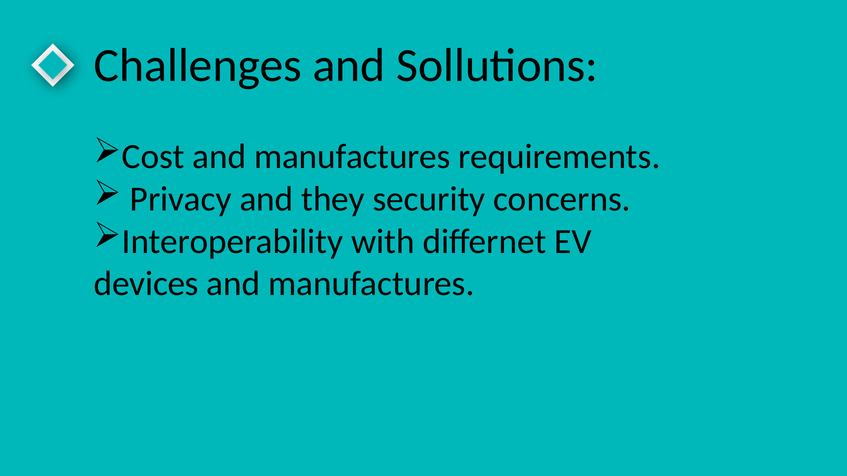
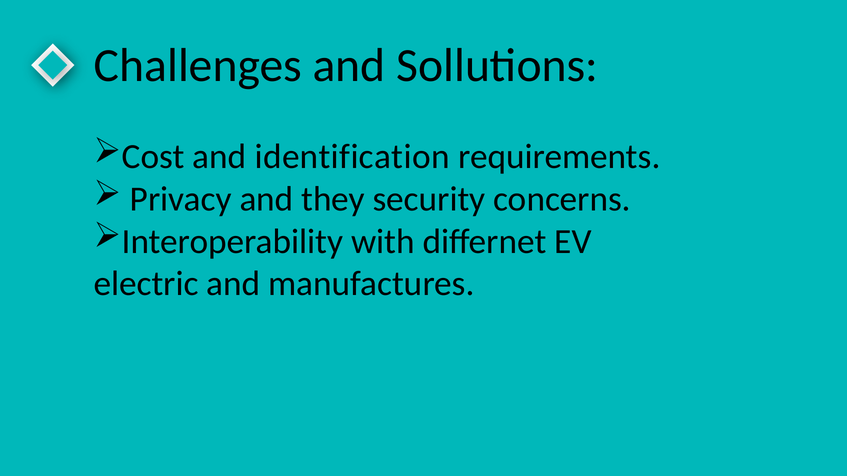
Cost and manufactures: manufactures -> identification (352, 157)
devices: devices -> electric (146, 284)
